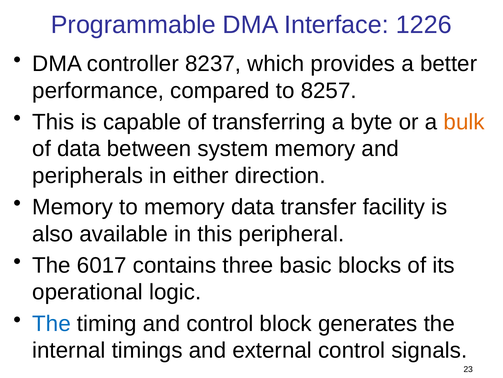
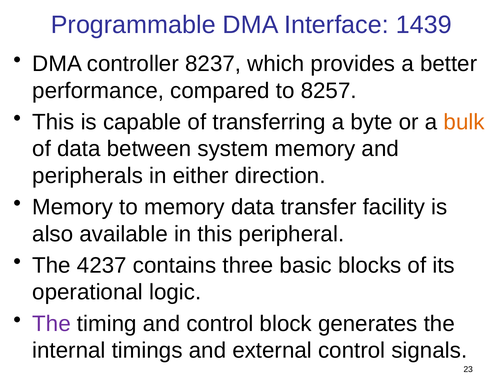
1226: 1226 -> 1439 (424, 25)
6017: 6017 -> 4237 (102, 265)
The colour: blue -> purple (52, 323)
